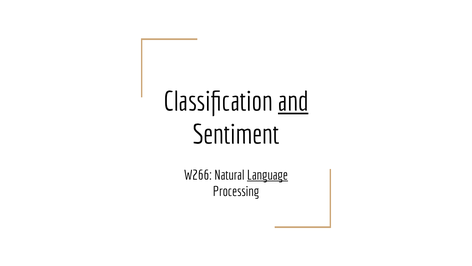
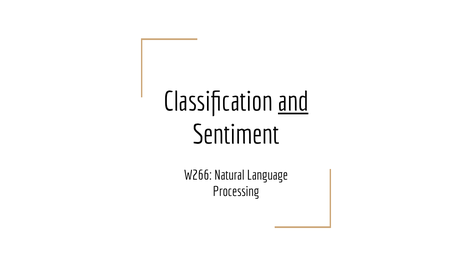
Language underline: present -> none (267, 175)
